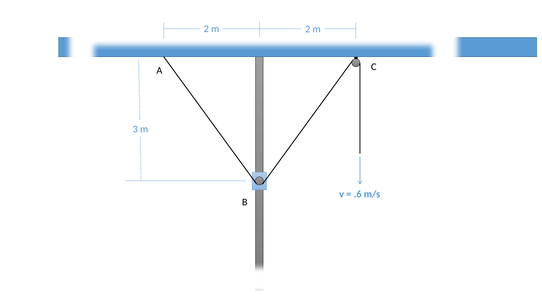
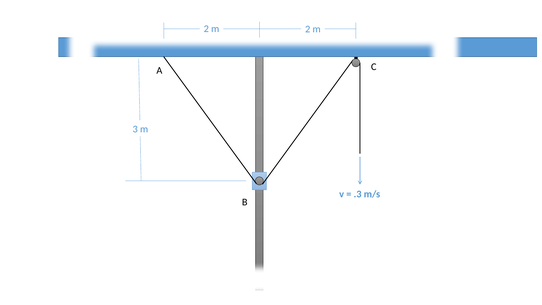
.6: .6 -> .3 (358, 194)
